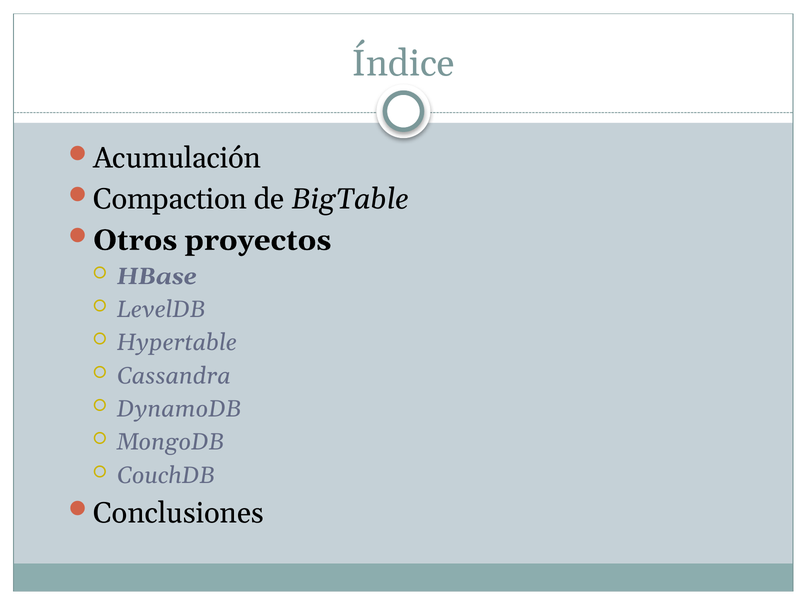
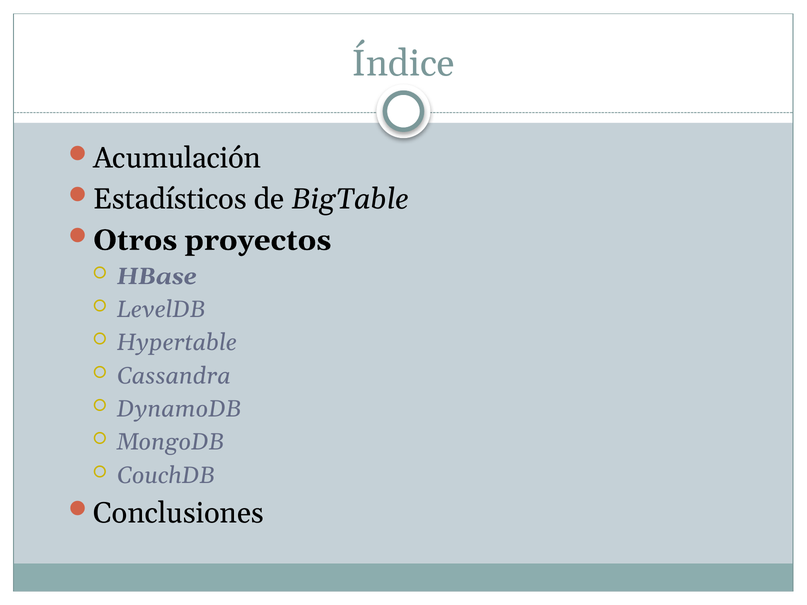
Compaction: Compaction -> Estadísticos (170, 199)
